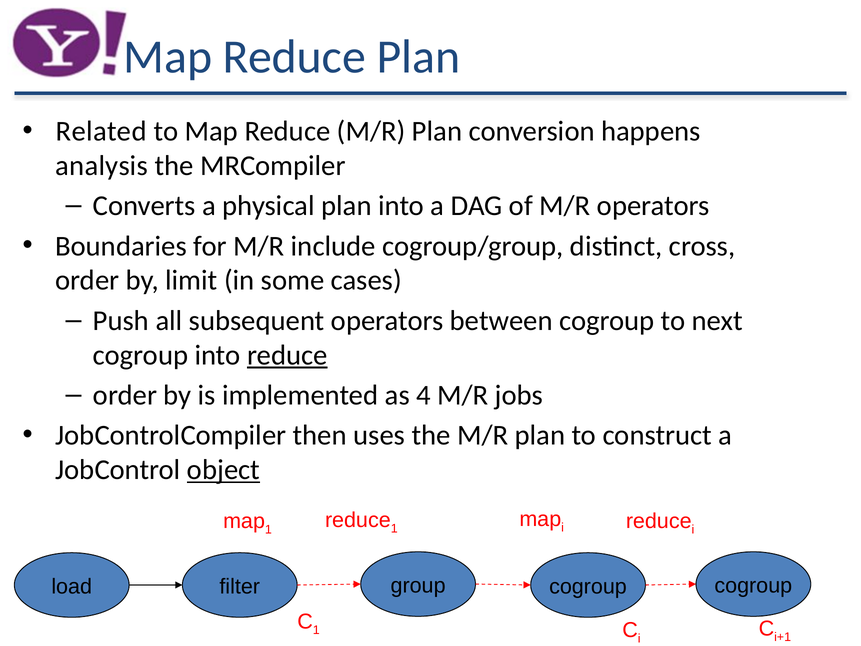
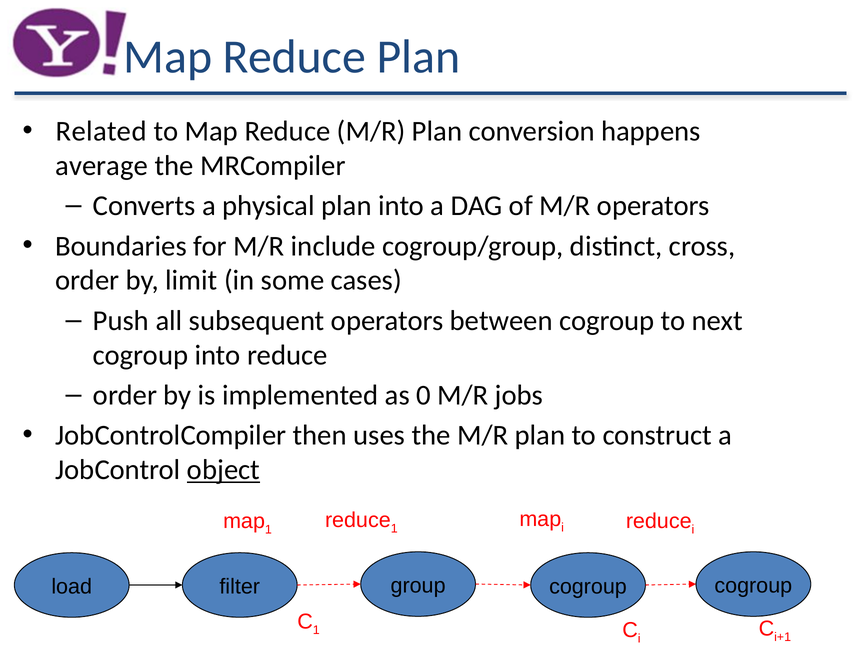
analysis: analysis -> average (102, 166)
reduce underline: present -> none (287, 355)
4: 4 -> 0 (423, 395)
